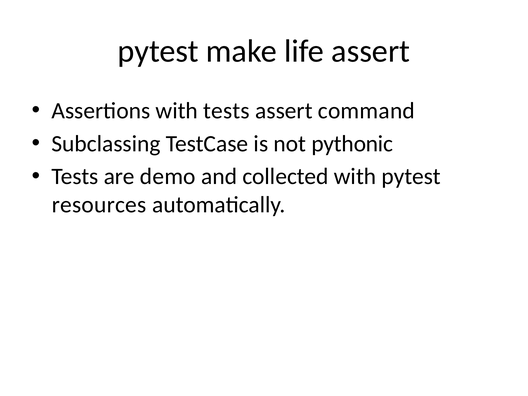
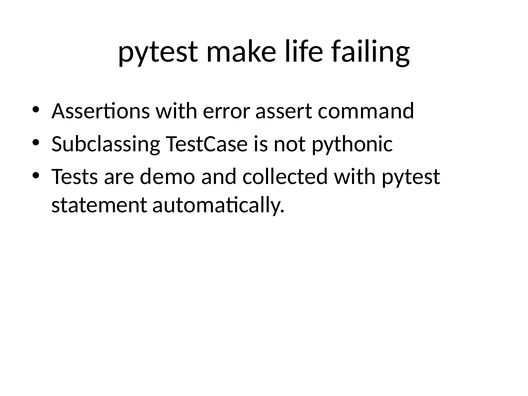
life assert: assert -> failing (371, 51)
with tests: tests -> error (227, 111)
resources: resources -> statement (99, 205)
